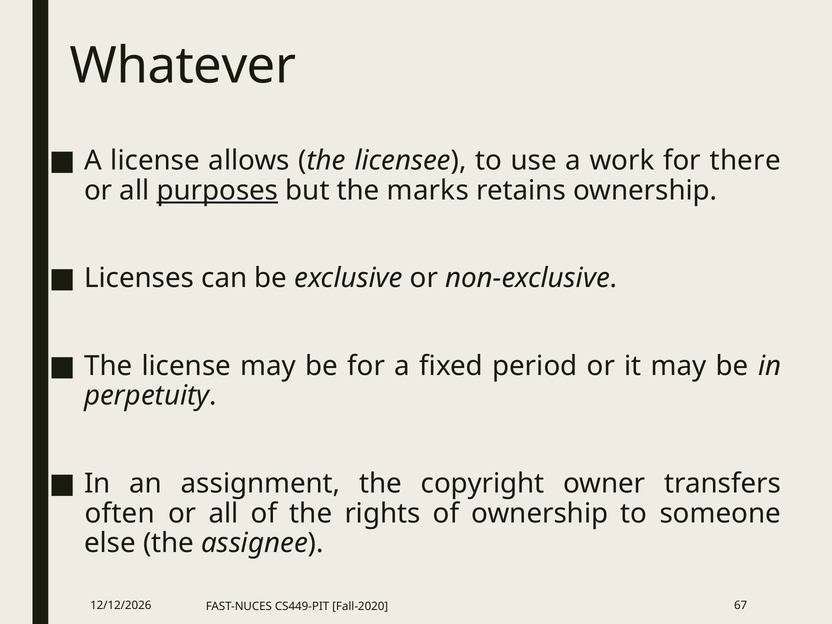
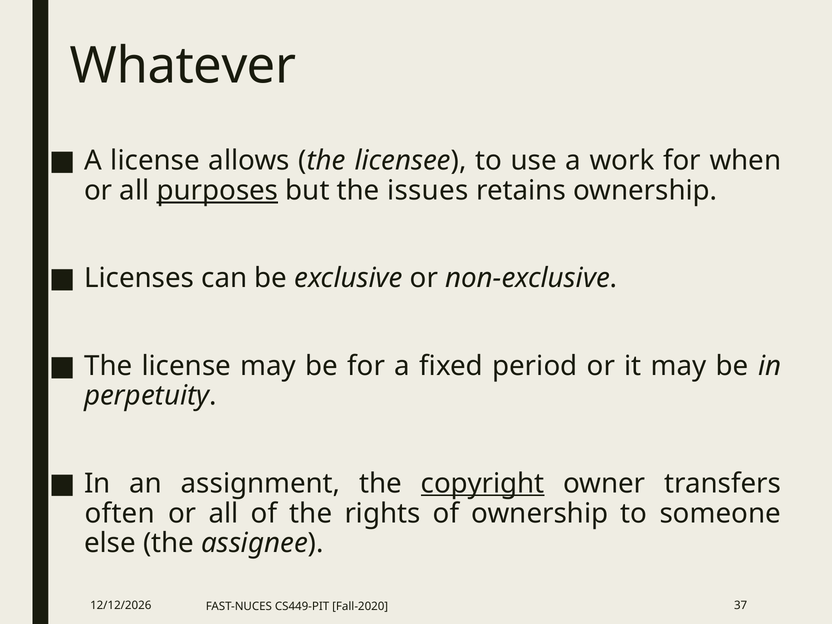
there: there -> when (745, 161)
marks: marks -> issues (428, 191)
copyright underline: none -> present (483, 483)
67: 67 -> 37 (741, 605)
